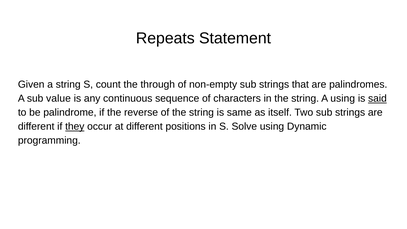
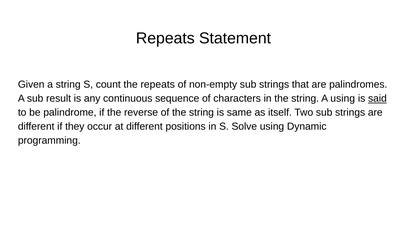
the through: through -> repeats (158, 84)
value: value -> result (59, 98)
they underline: present -> none (75, 127)
